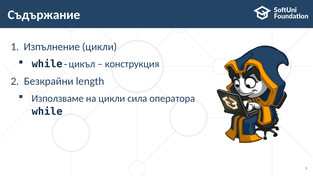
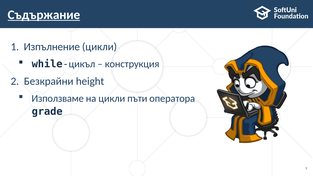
Съдържание underline: none -> present (44, 15)
length: length -> height (90, 81)
сила: сила -> пъти (137, 99)
while: while -> grade (47, 112)
